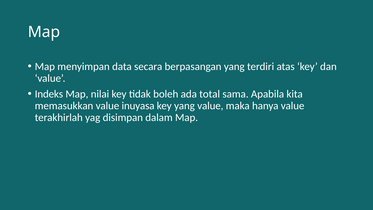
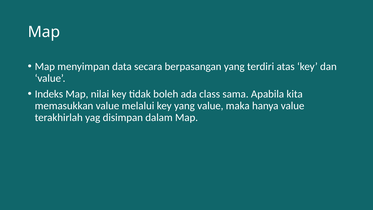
total: total -> class (210, 94)
inuyasa: inuyasa -> melalui (138, 106)
